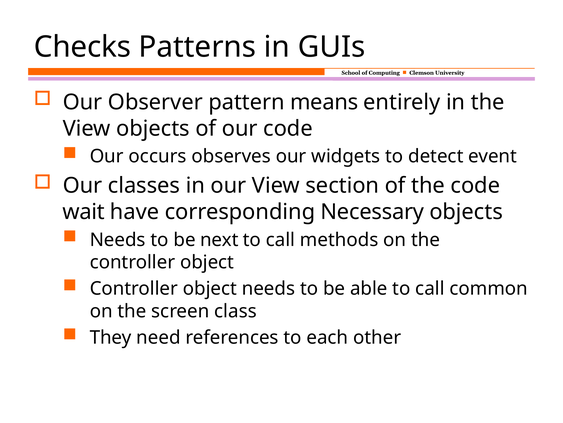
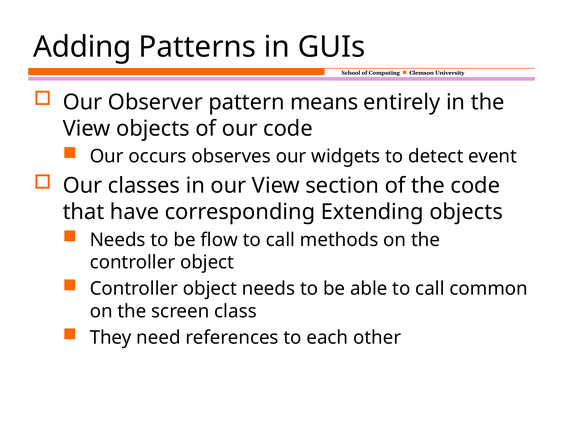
Checks: Checks -> Adding (82, 47)
wait: wait -> that (83, 211)
Necessary: Necessary -> Extending (372, 211)
next: next -> flow (219, 239)
